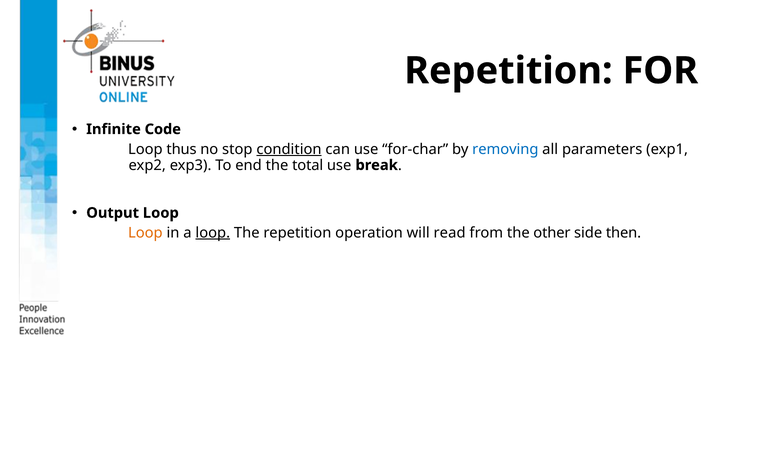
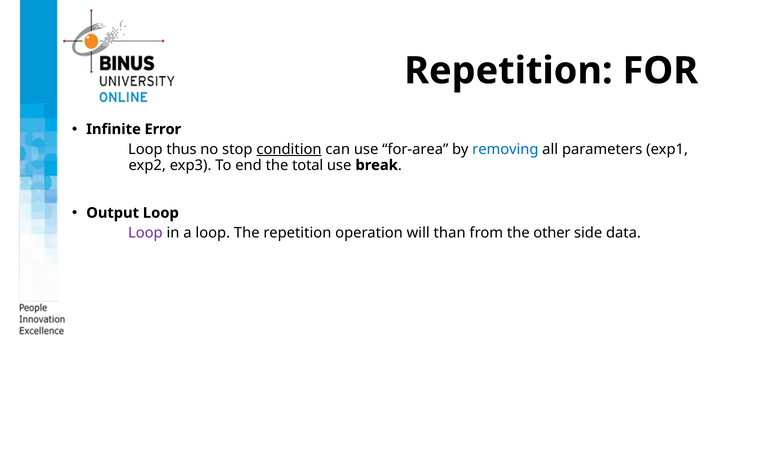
Code: Code -> Error (163, 129)
for-char: for-char -> for-area (415, 149)
Loop colour: orange -> purple (145, 233)
loop underline: present -> none (213, 233)
read: read -> than (450, 233)
then: then -> data (623, 233)
